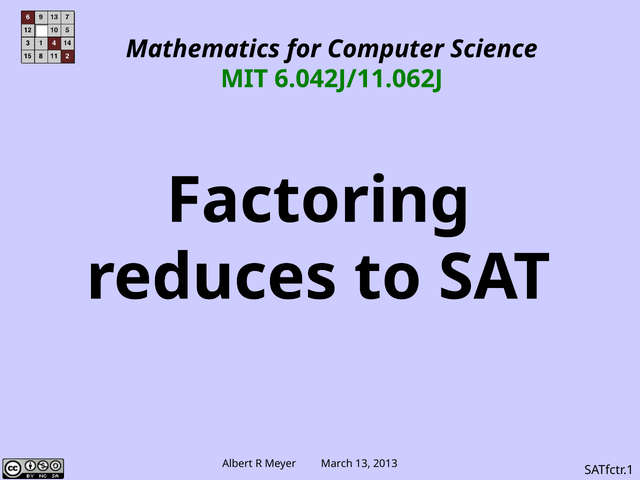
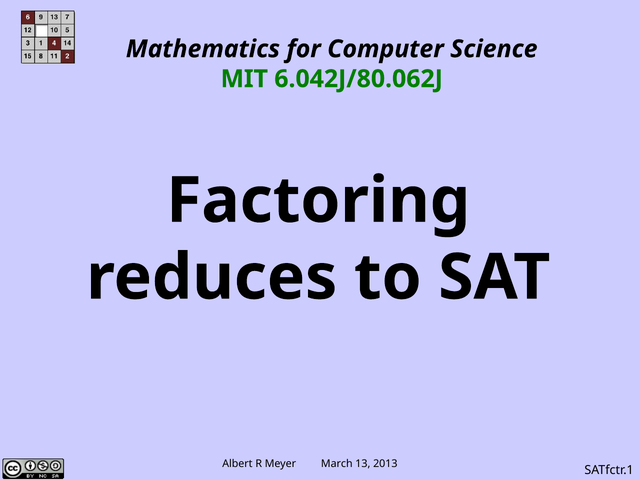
6.042J/11.062J: 6.042J/11.062J -> 6.042J/80.062J (359, 79)
